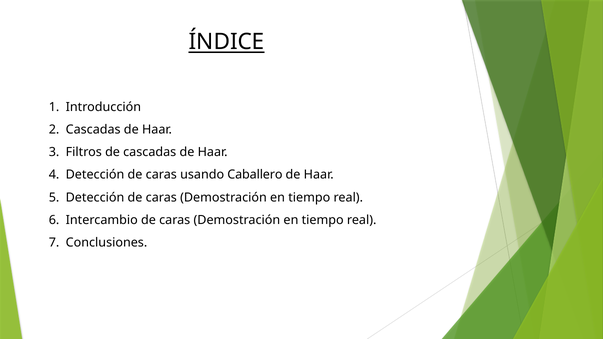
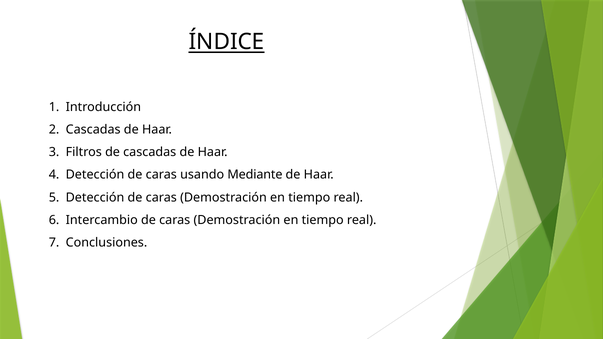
Caballero: Caballero -> Mediante (255, 175)
